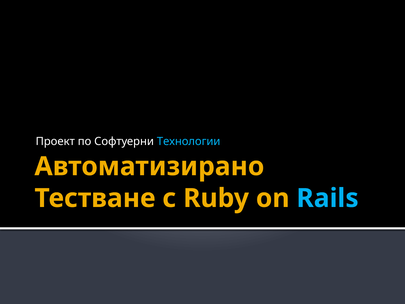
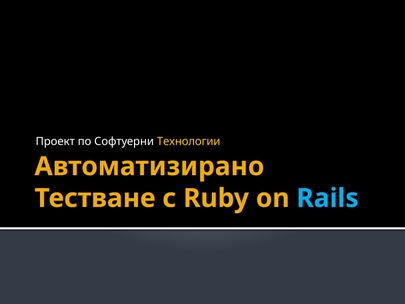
Технологии colour: light blue -> yellow (189, 141)
